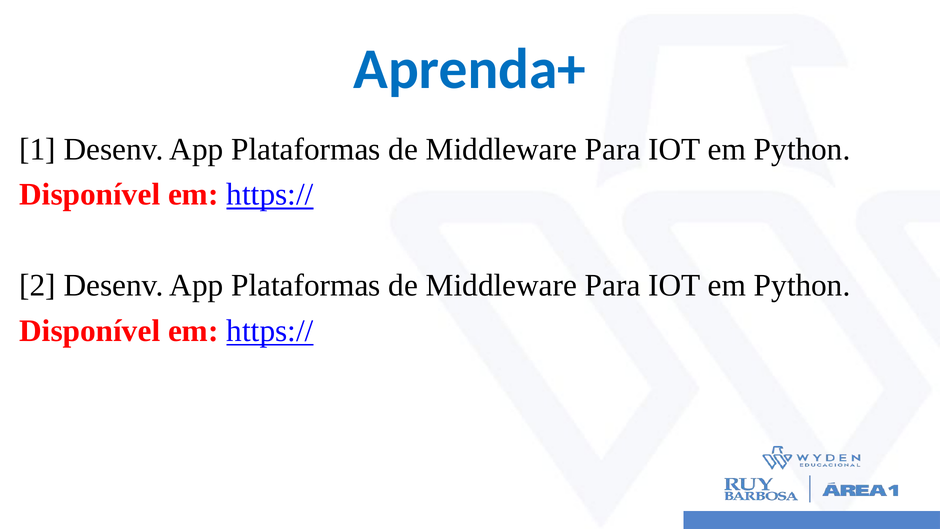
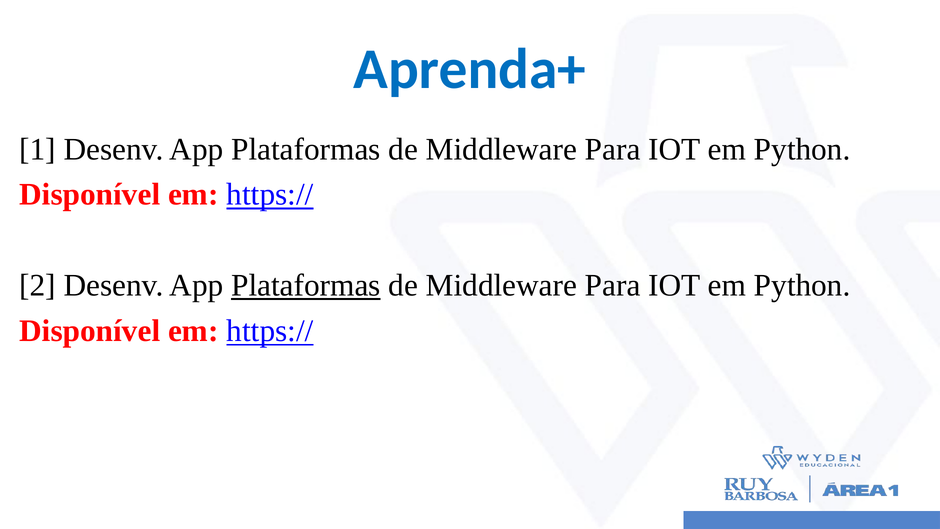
Plataformas underline: none -> present (306, 285)
